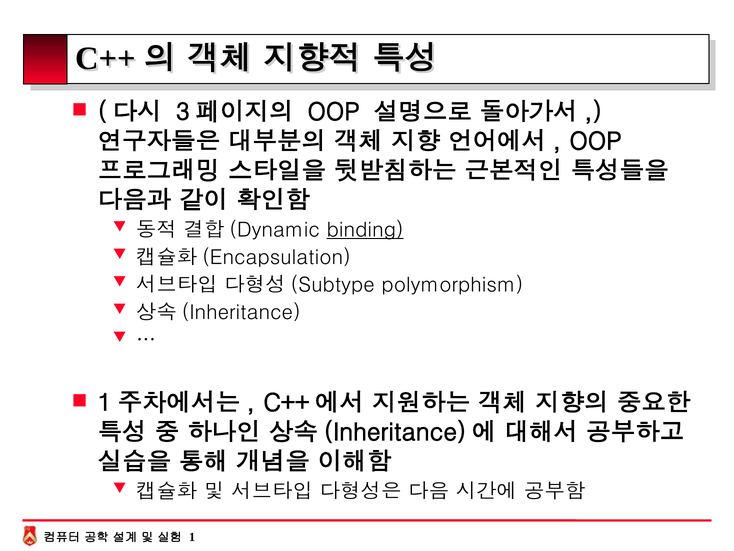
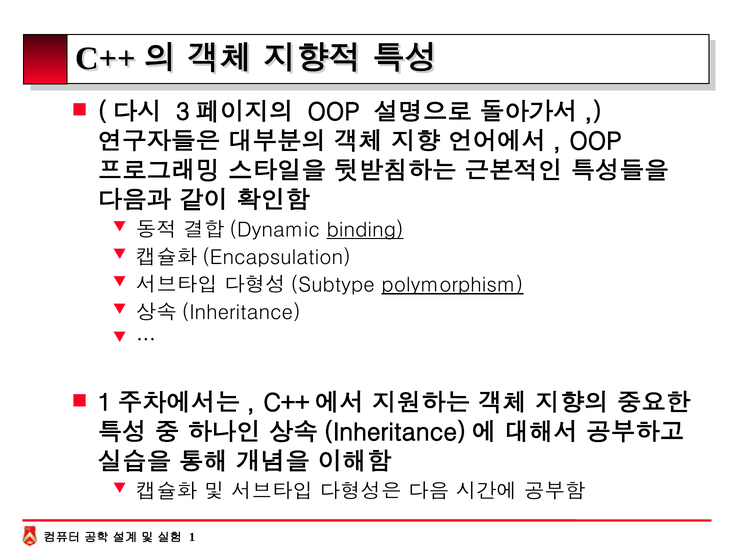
polymorphism underline: none -> present (452, 285)
